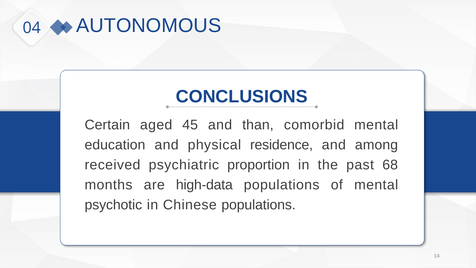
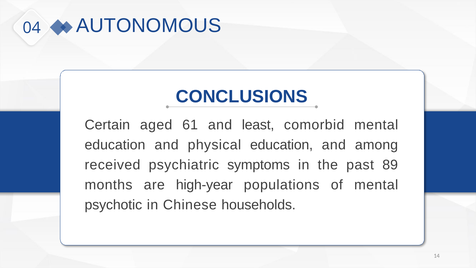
45: 45 -> 61 (190, 125)
than: than -> least (258, 125)
physical residence: residence -> education (282, 145)
proportion: proportion -> symptoms (259, 165)
68: 68 -> 89 (390, 165)
high-data: high-data -> high-year (204, 185)
Chinese populations: populations -> households (259, 205)
